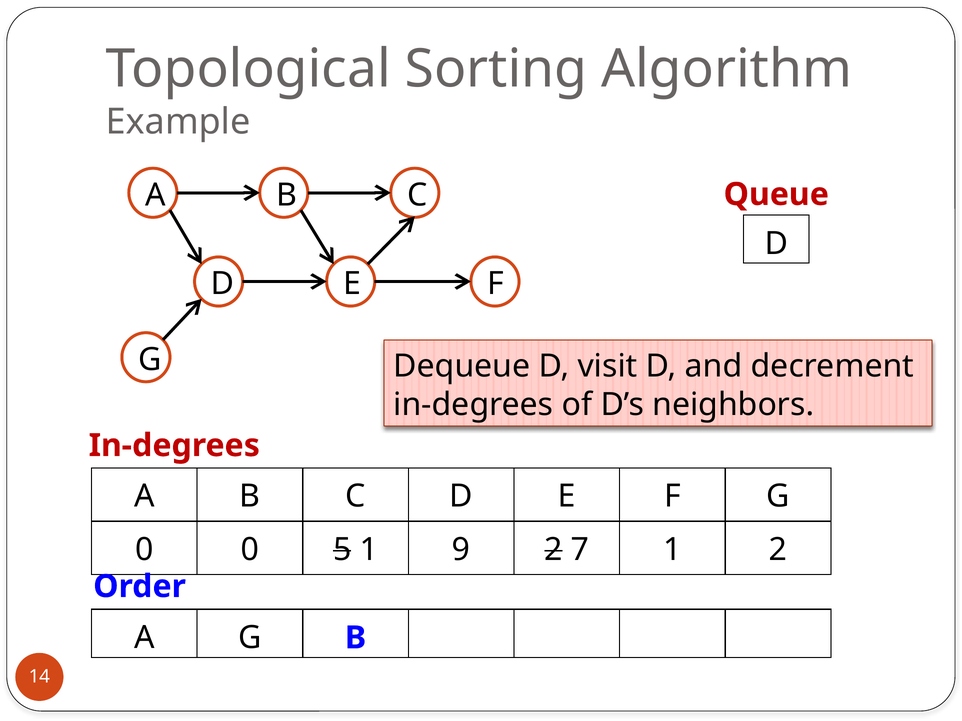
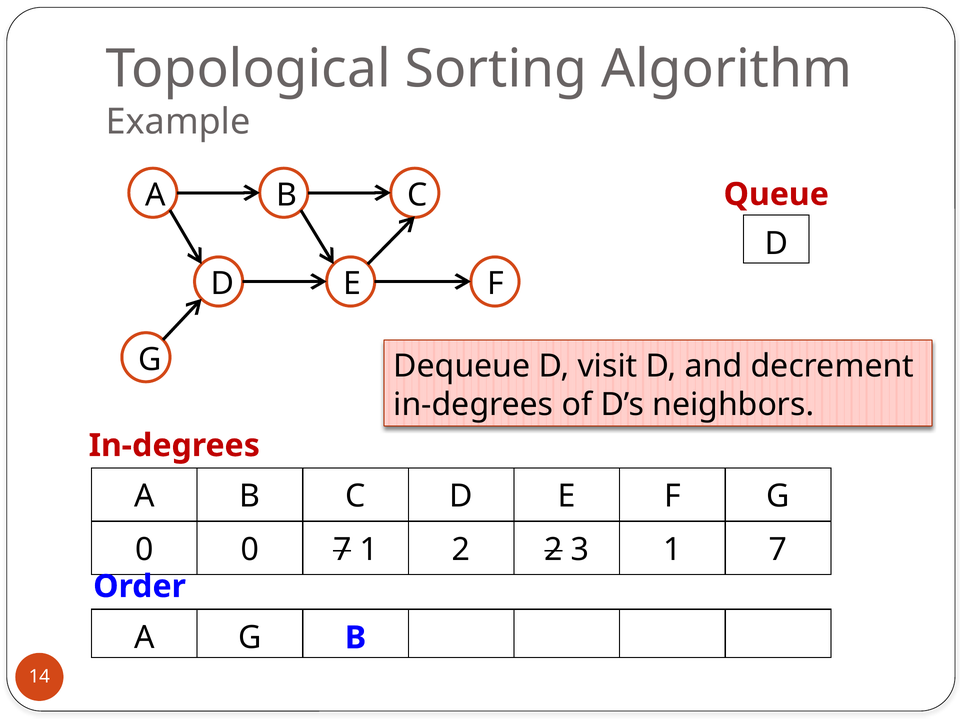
0 5: 5 -> 7 (342, 550)
1 9: 9 -> 2 (461, 550)
7: 7 -> 3 (580, 550)
1 2: 2 -> 7 (778, 550)
